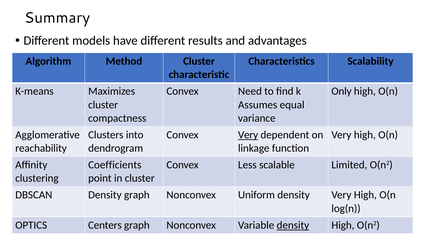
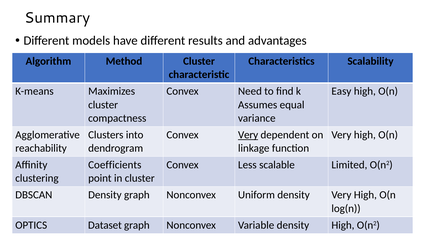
Only: Only -> Easy (341, 91)
Centers: Centers -> Dataset (105, 225)
density underline: present -> none (293, 225)
